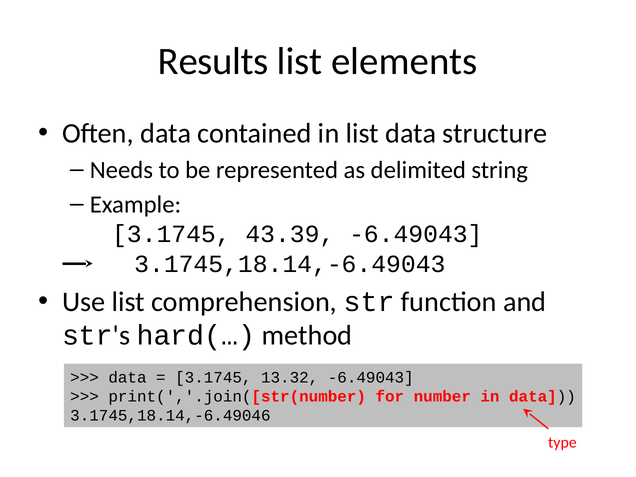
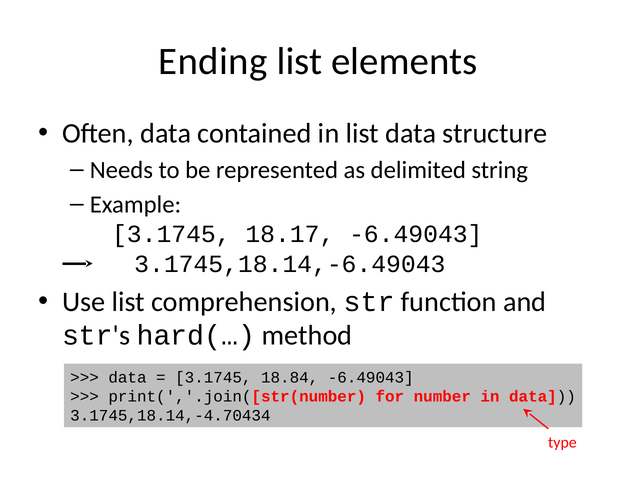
Results: Results -> Ending (213, 62)
43.39: 43.39 -> 18.17 (290, 234)
13.32: 13.32 -> 18.84 (290, 377)
3.1745,18.14,-6.49046: 3.1745,18.14,-6.49046 -> 3.1745,18.14,-4.70434 (170, 416)
